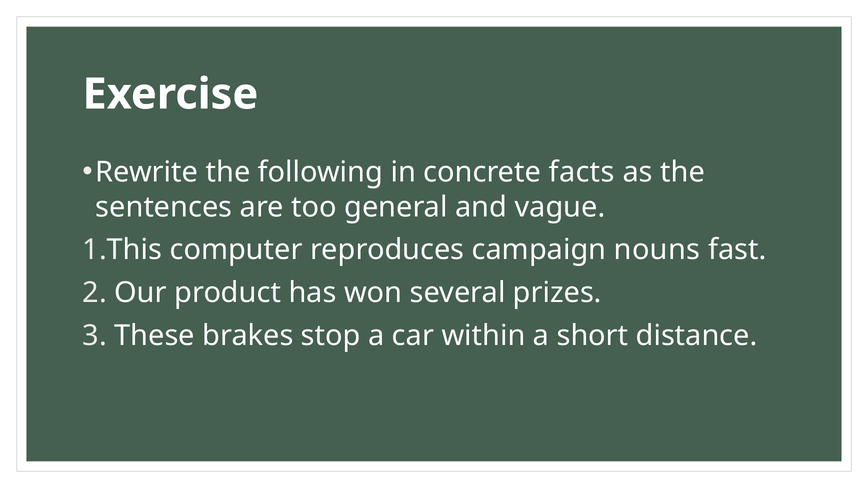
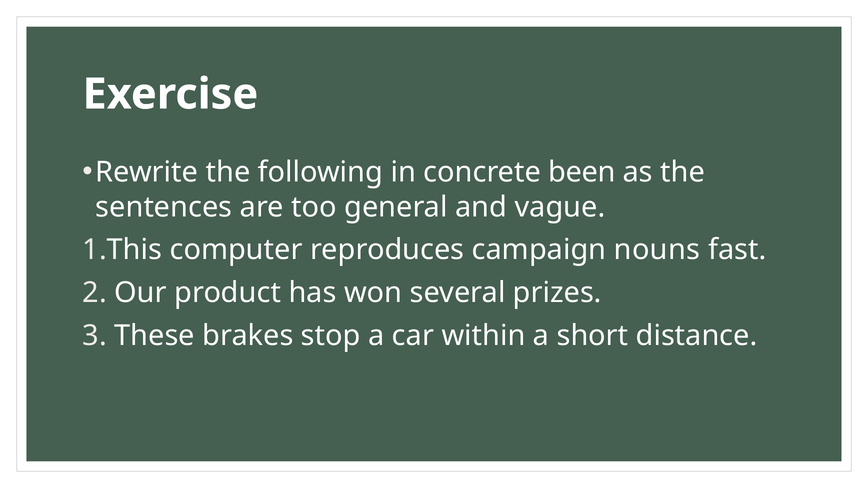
facts: facts -> been (582, 172)
